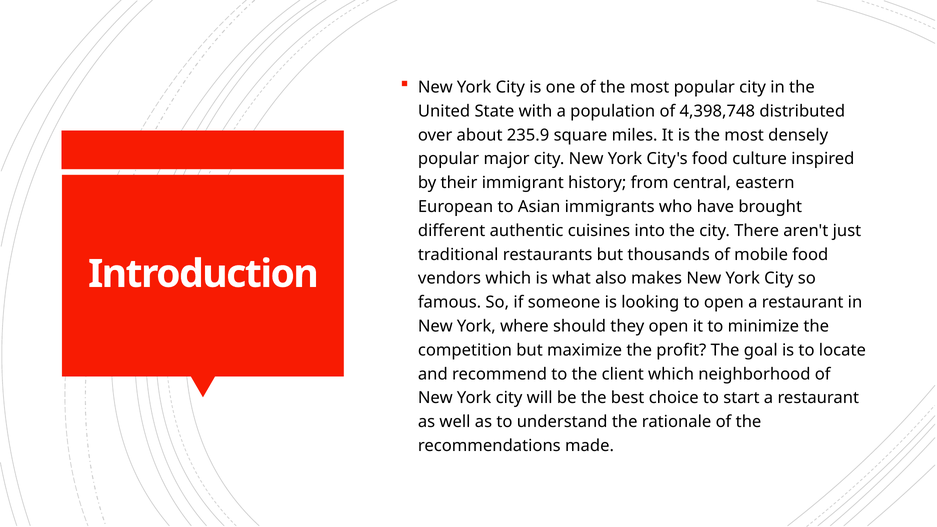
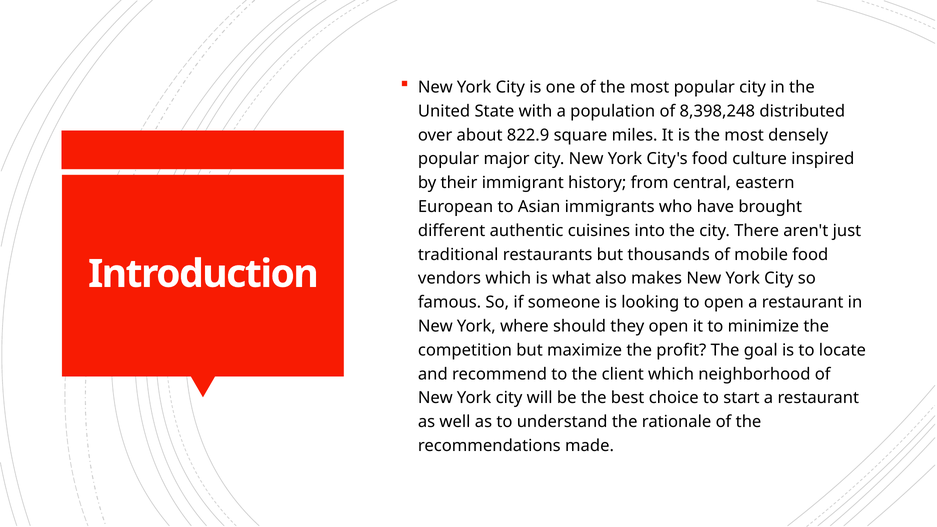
4,398,748: 4,398,748 -> 8,398,248 (717, 111)
235.9: 235.9 -> 822.9 (528, 135)
